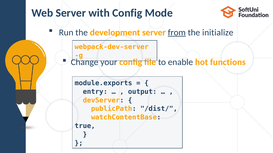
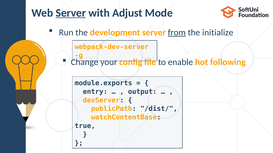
Server underline: none -> present (71, 13)
with Config: Config -> Adjust (127, 13)
functions: functions -> following (228, 62)
